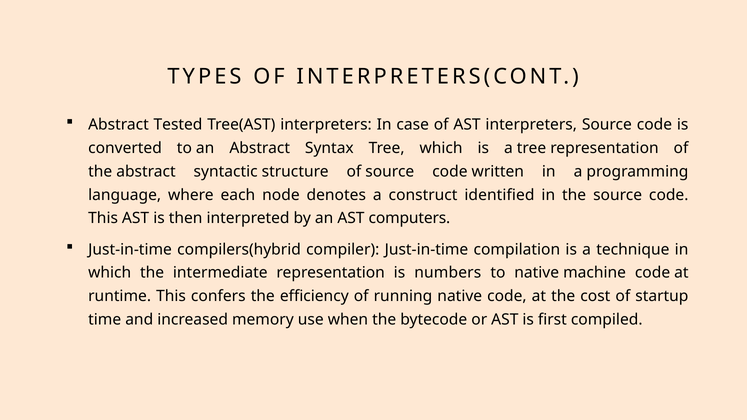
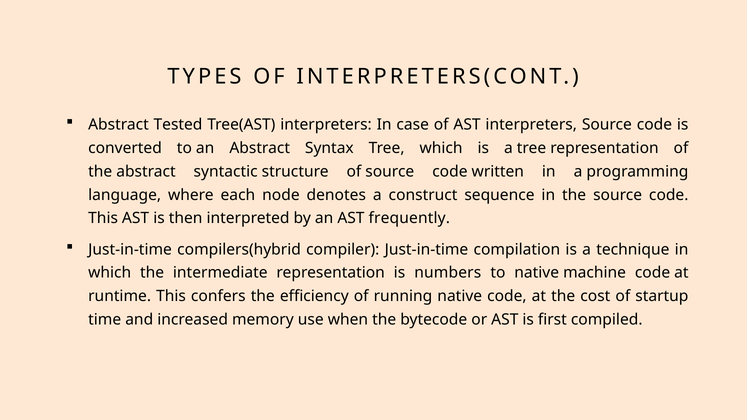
identified: identified -> sequence (499, 195)
computers: computers -> frequently (409, 218)
